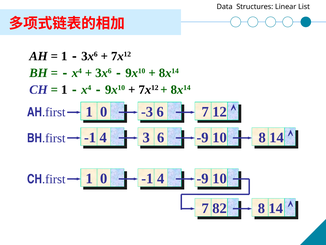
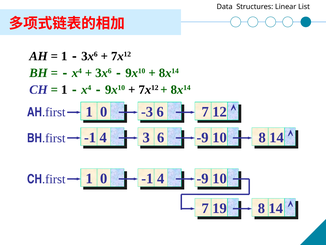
82: 82 -> 19 (220, 208)
